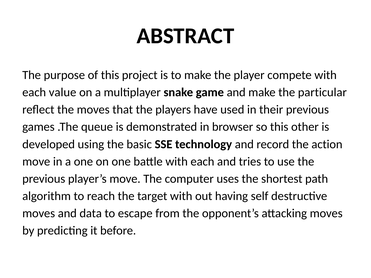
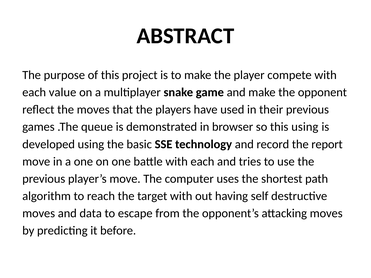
particular: particular -> opponent (322, 92)
this other: other -> using (305, 127)
action: action -> report (327, 144)
